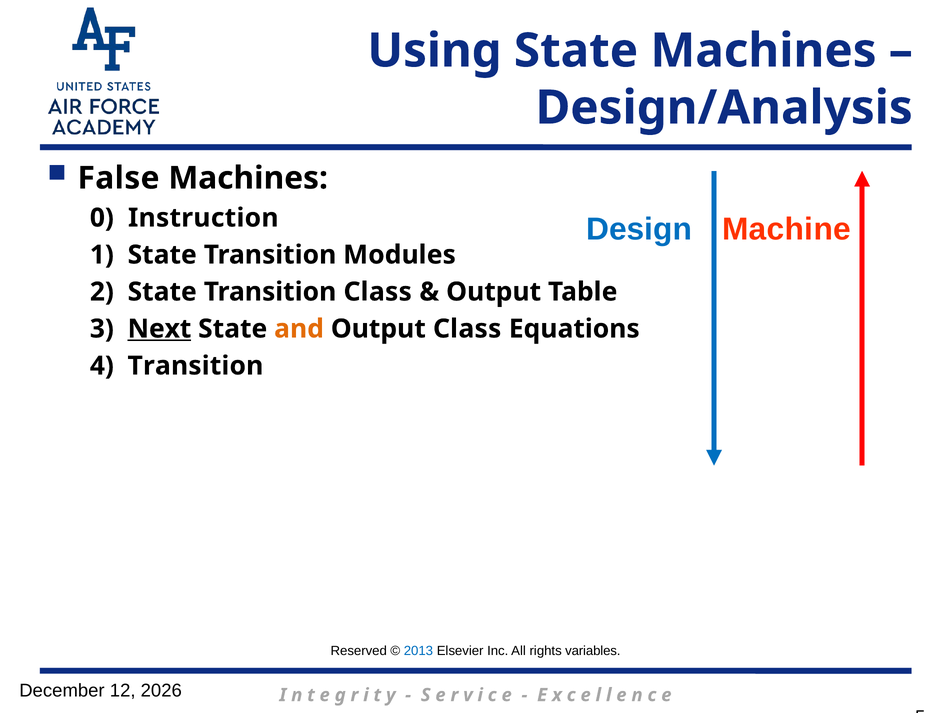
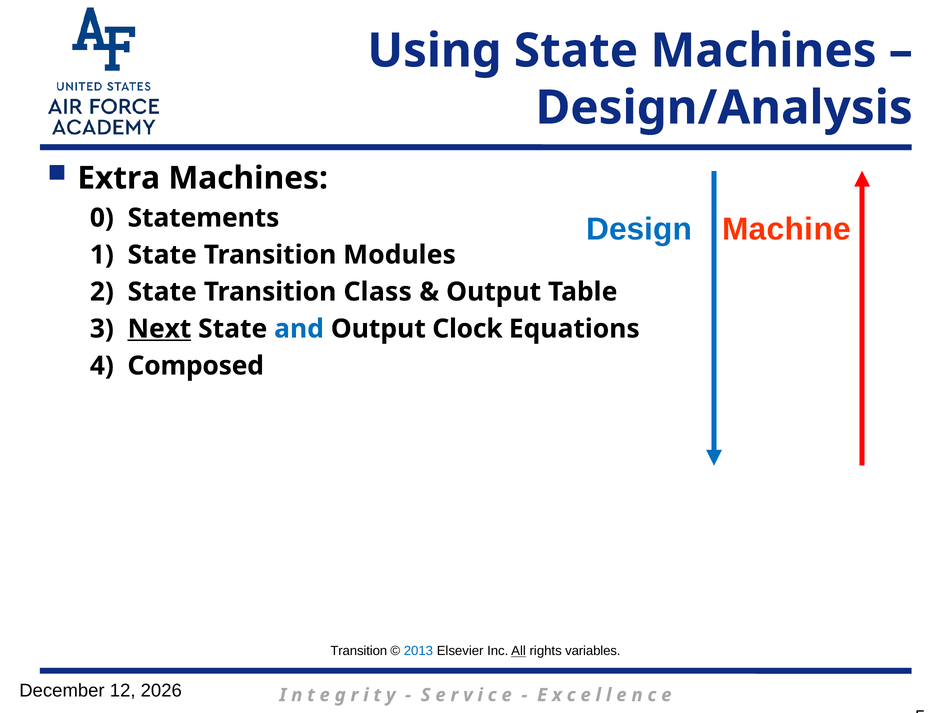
False: False -> Extra (119, 178)
Instruction: Instruction -> Statements (203, 218)
and colour: orange -> blue (299, 329)
Output Class: Class -> Clock (467, 329)
4 Transition: Transition -> Composed (196, 366)
Reserved: Reserved -> Transition (359, 651)
All underline: none -> present (519, 651)
